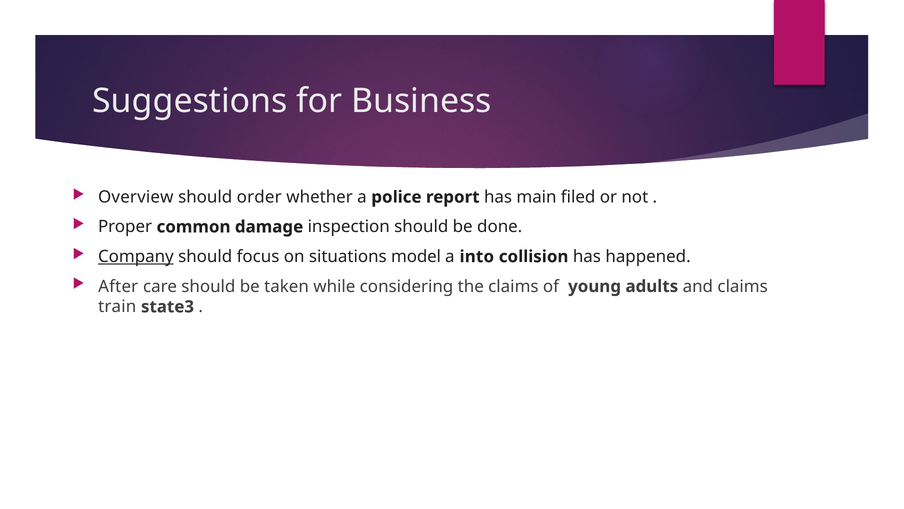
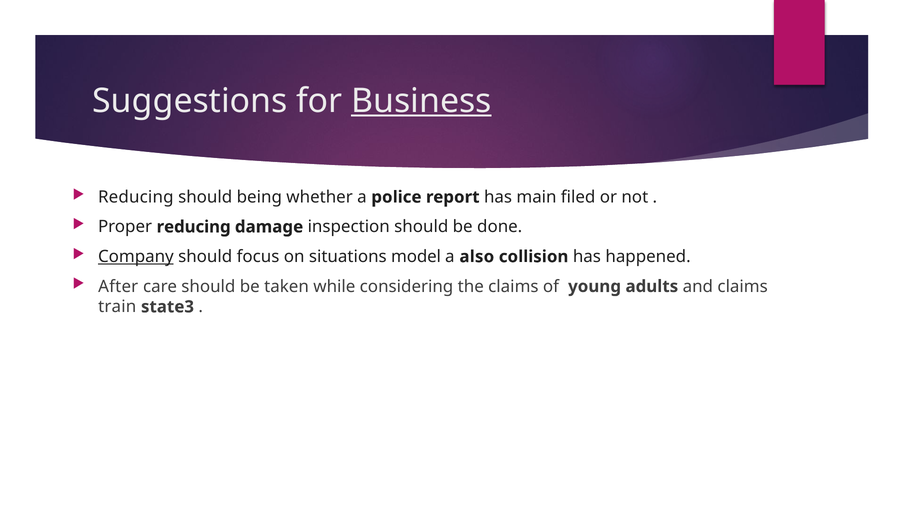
Business underline: none -> present (421, 101)
Overview: Overview -> Reducing (136, 197)
order: order -> being (259, 197)
Proper common: common -> reducing (194, 227)
into: into -> also (477, 256)
